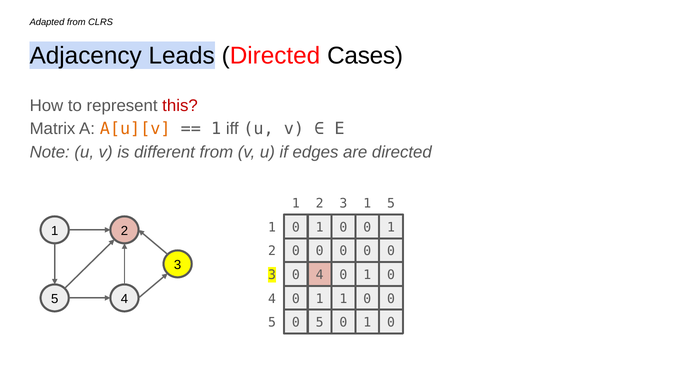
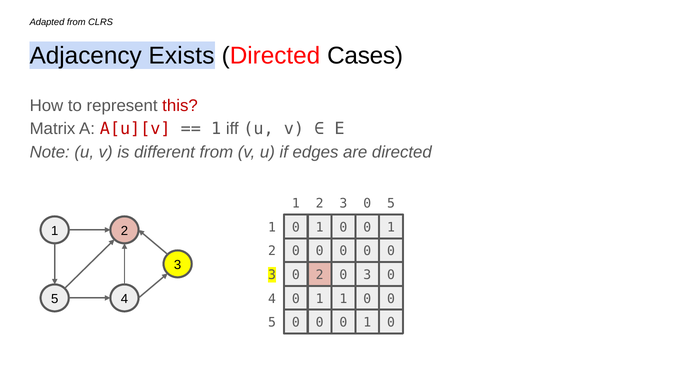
Leads: Leads -> Exists (181, 56)
A[u][v colour: orange -> red (135, 129)
2 3 1: 1 -> 0 (367, 204)
0 4: 4 -> 2 (320, 275)
1: 1 -> 3 (367, 275)
5: 5 -> 0 (320, 323)
